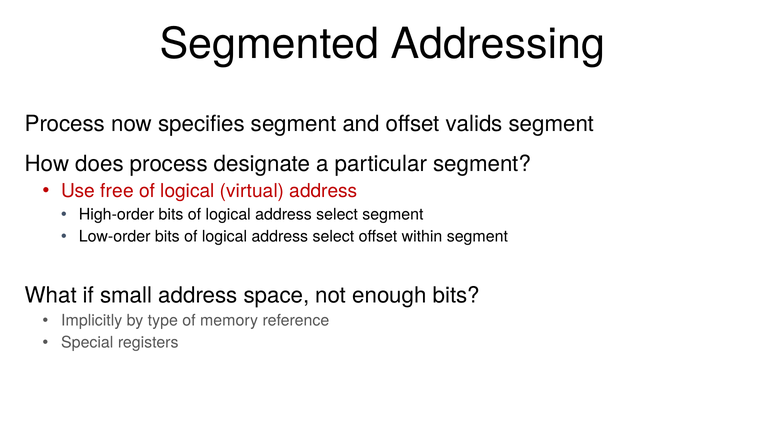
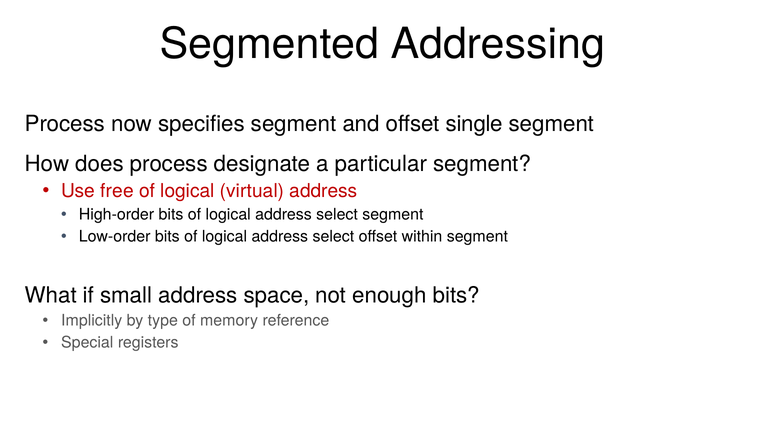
valids: valids -> single (474, 124)
